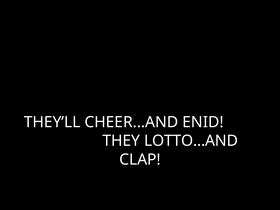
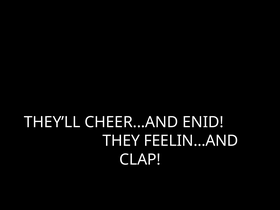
LOTTO...AND: LOTTO...AND -> FEELIN...AND (191, 141)
